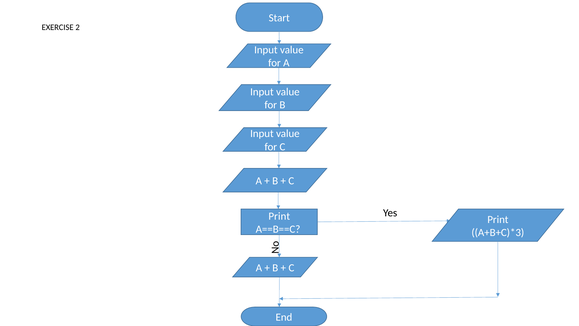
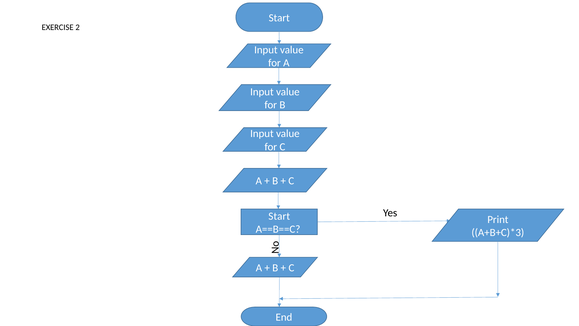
Print: Print -> Start (279, 216)
